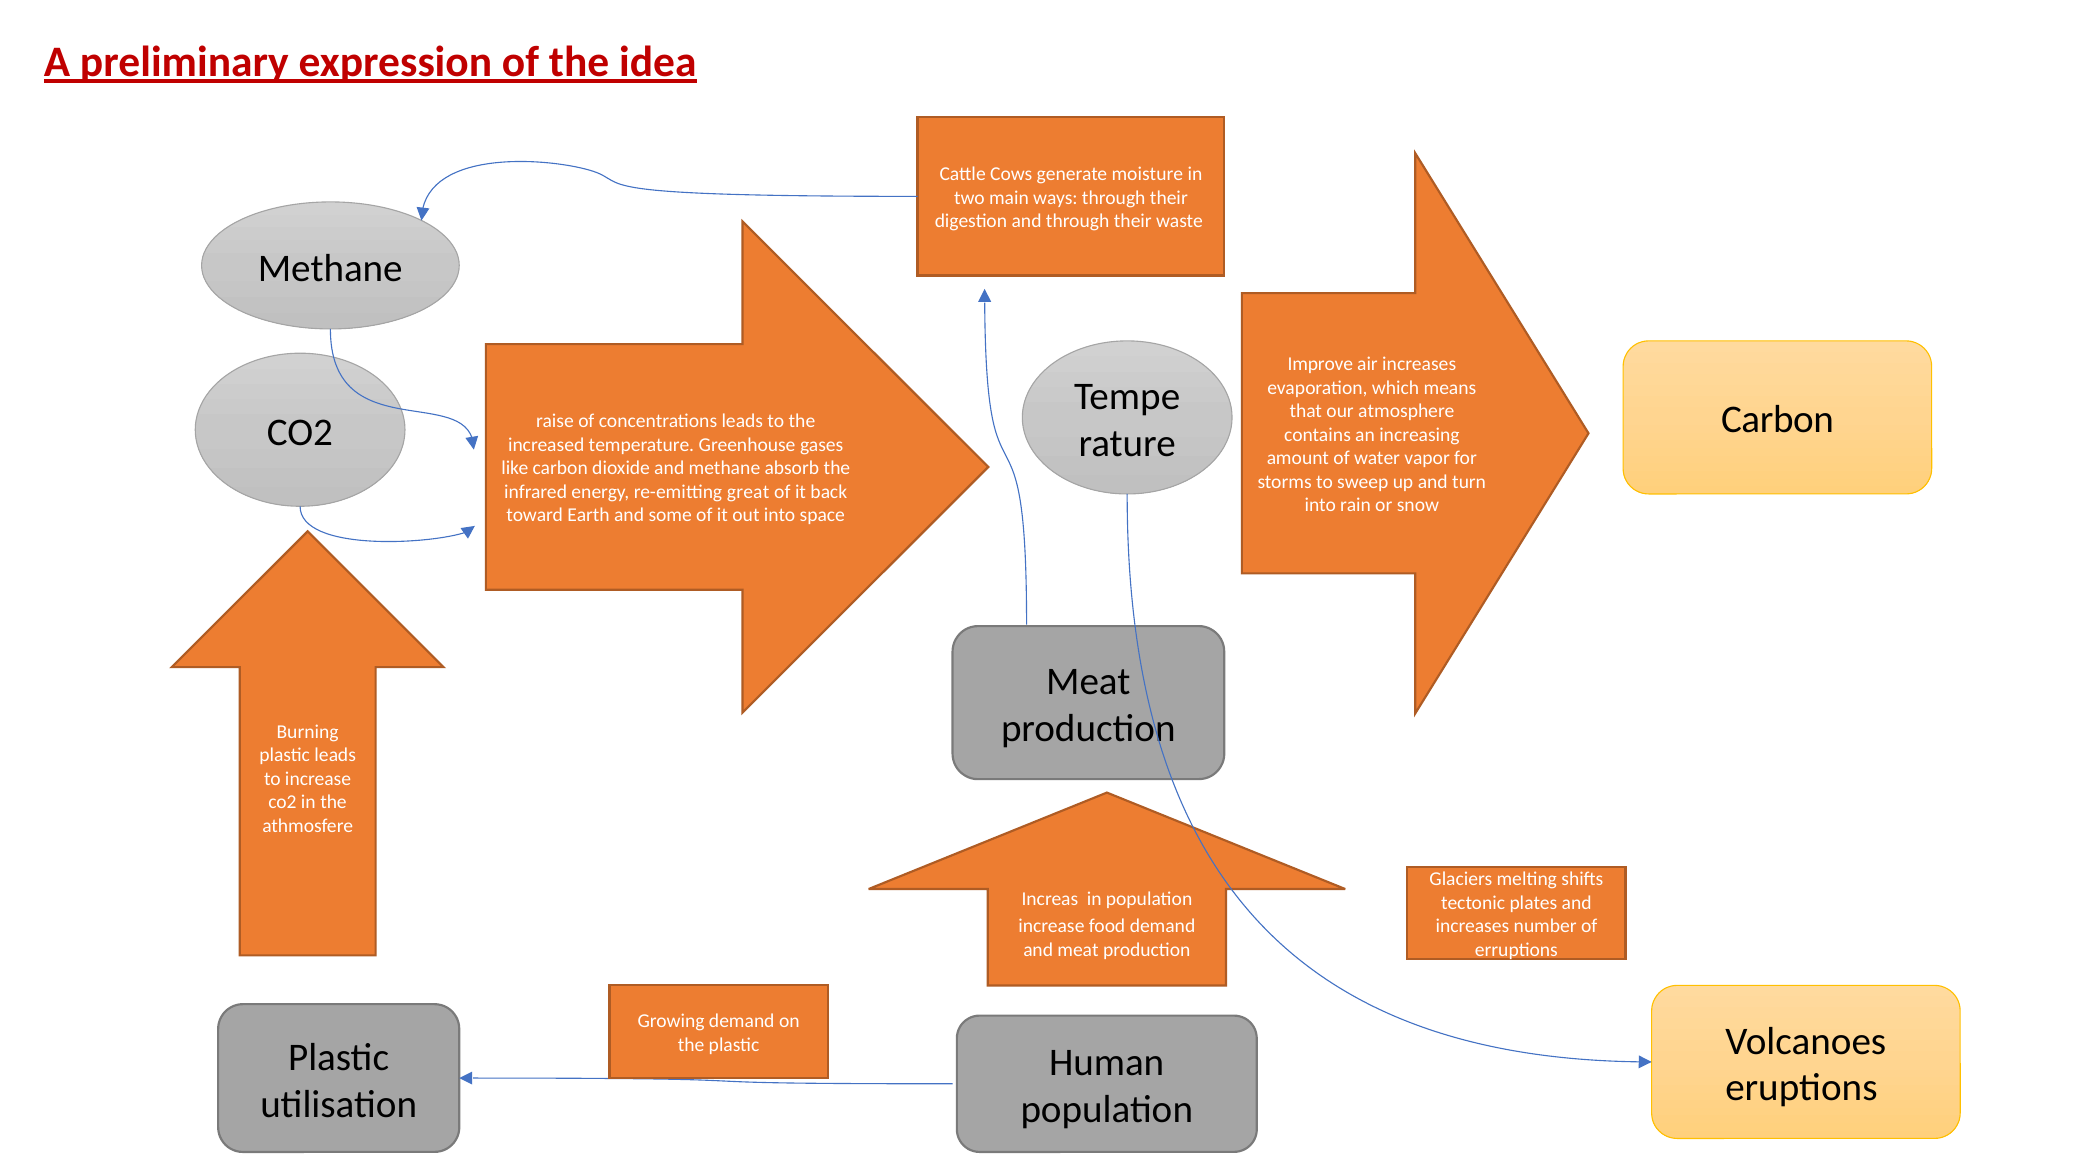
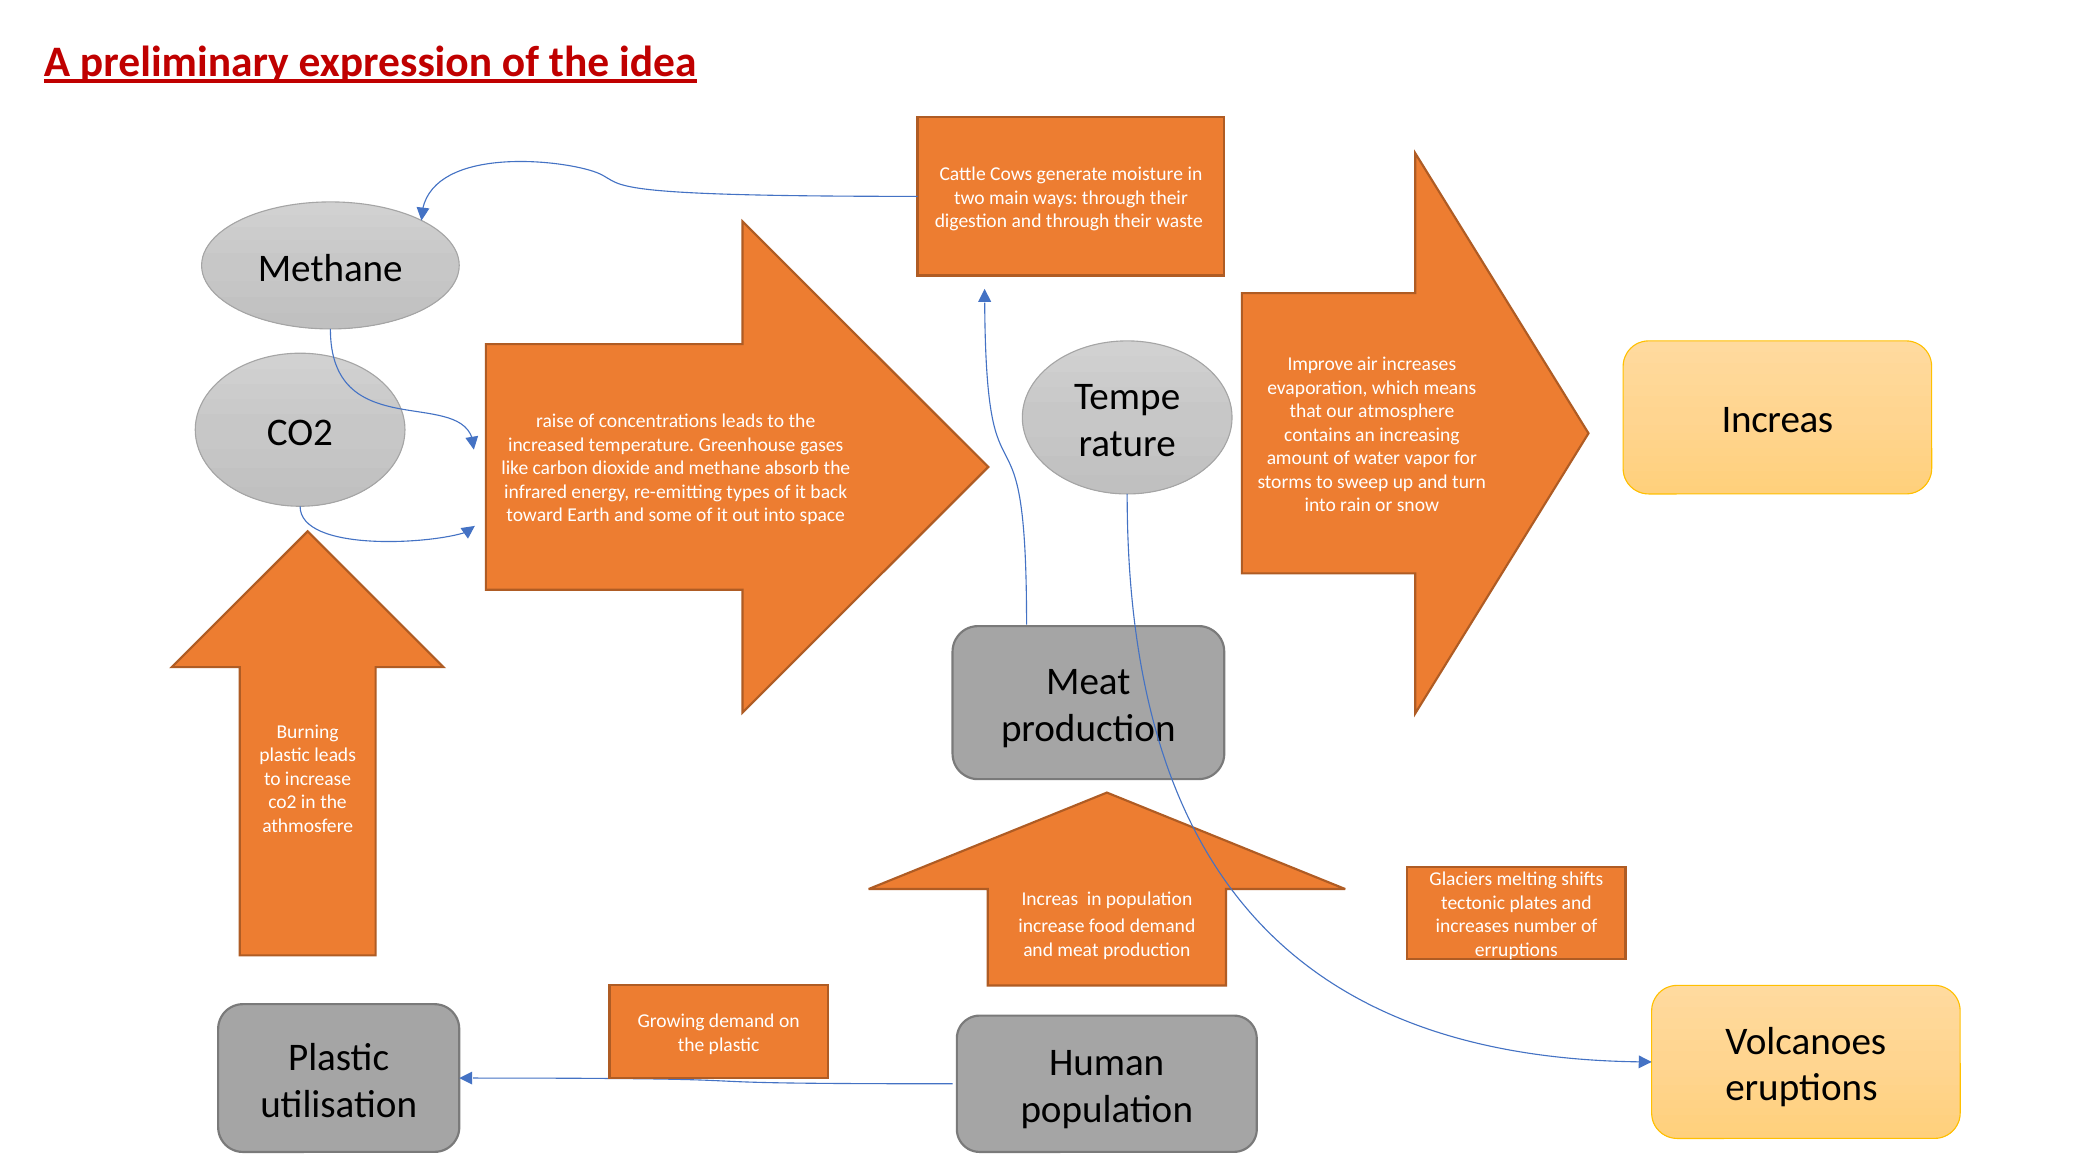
Carbon: Carbon -> Increas (1777, 420)
great: great -> types (748, 492)
